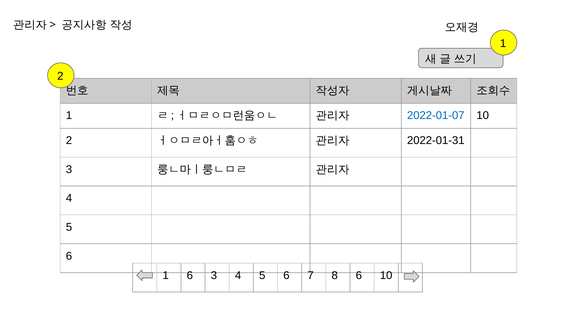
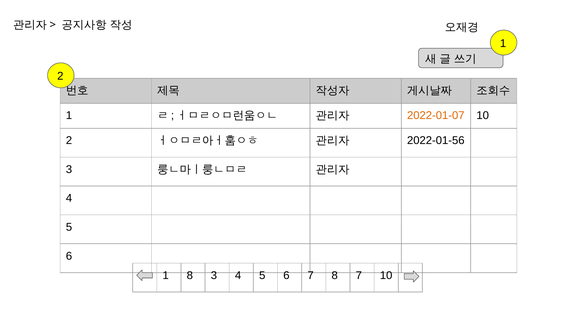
2022-01-07 colour: blue -> orange (436, 115)
2022-01-31: 2022-01-31 -> 2022-01-56 (436, 140)
1 6: 6 -> 8 (190, 275)
8 6: 6 -> 7 (359, 275)
